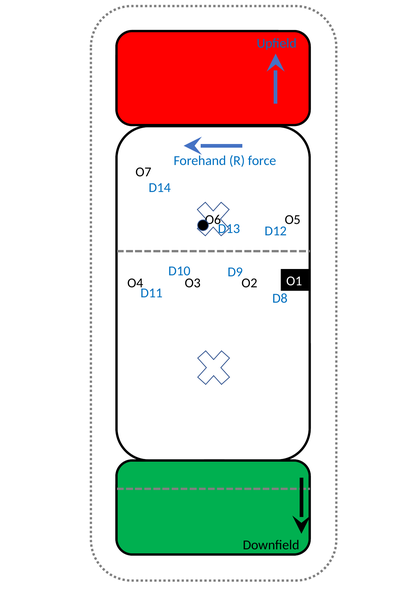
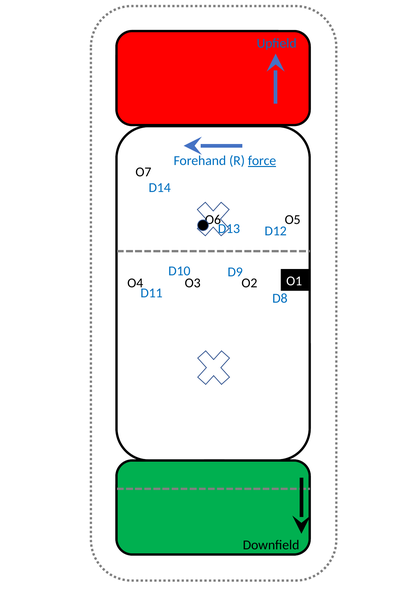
force underline: none -> present (262, 161)
